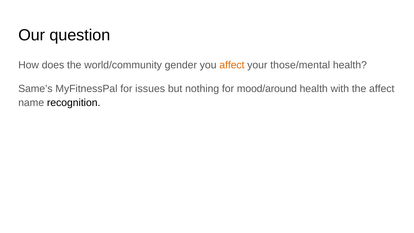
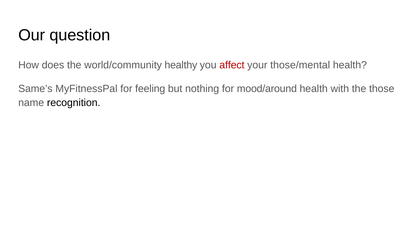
gender: gender -> healthy (181, 65)
affect colour: orange -> red (232, 65)
issues: issues -> feeling (150, 89)
the affect: affect -> those (382, 89)
